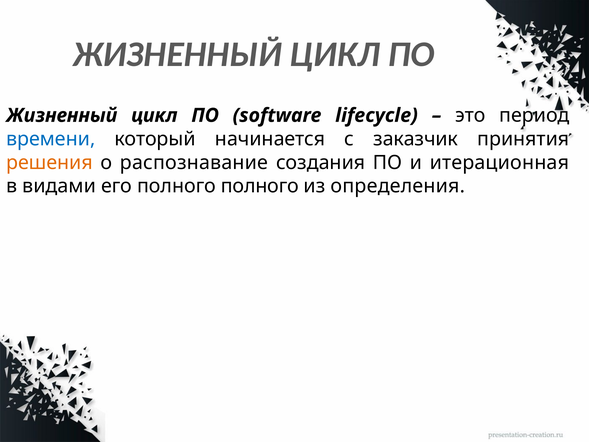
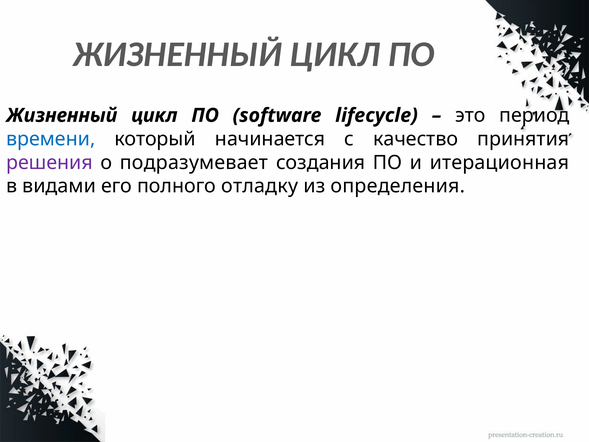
заказчик: заказчик -> качество (416, 139)
решения colour: orange -> purple (49, 162)
распознавание: распознавание -> подразумевает (194, 162)
полного полного: полного -> отладку (260, 186)
